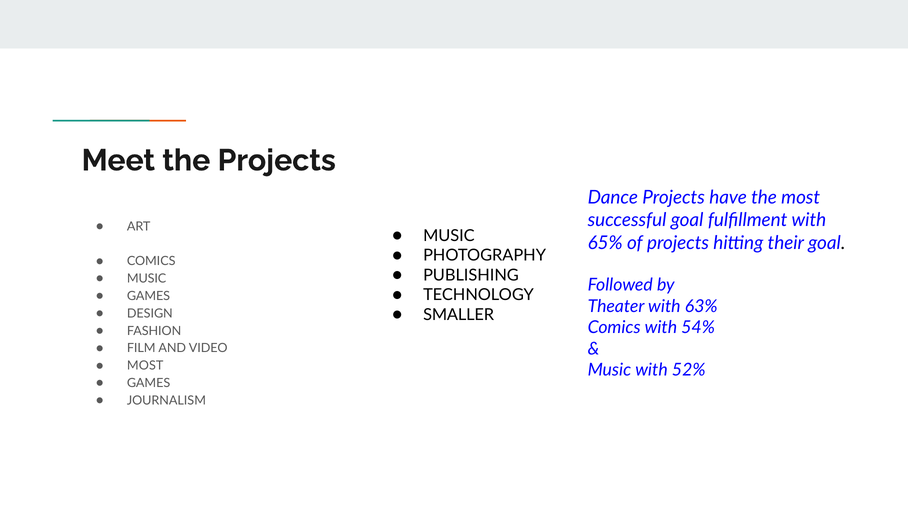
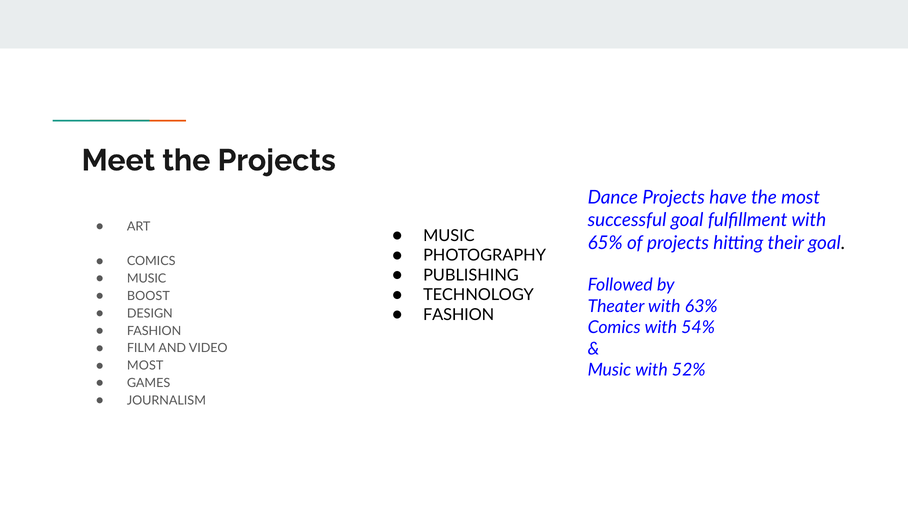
GAMES: GAMES -> BOOST (148, 296)
SMALLER: SMALLER -> FASHION (459, 314)
